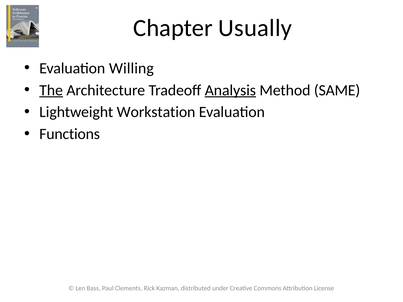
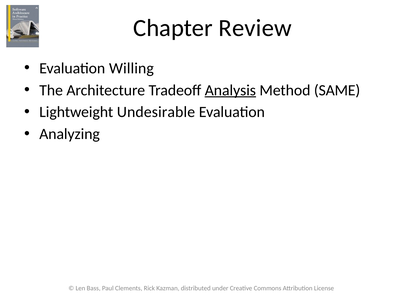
Usually: Usually -> Review (255, 28)
The underline: present -> none (51, 90)
Workstation: Workstation -> Undesirable (156, 112)
Functions: Functions -> Analyzing (70, 134)
